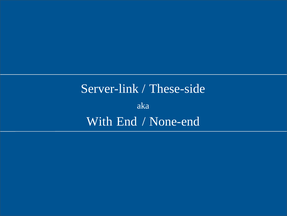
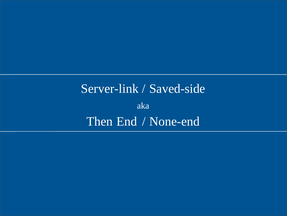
These-side: These-side -> Saved-side (177, 88)
With: With -> Then (100, 121)
